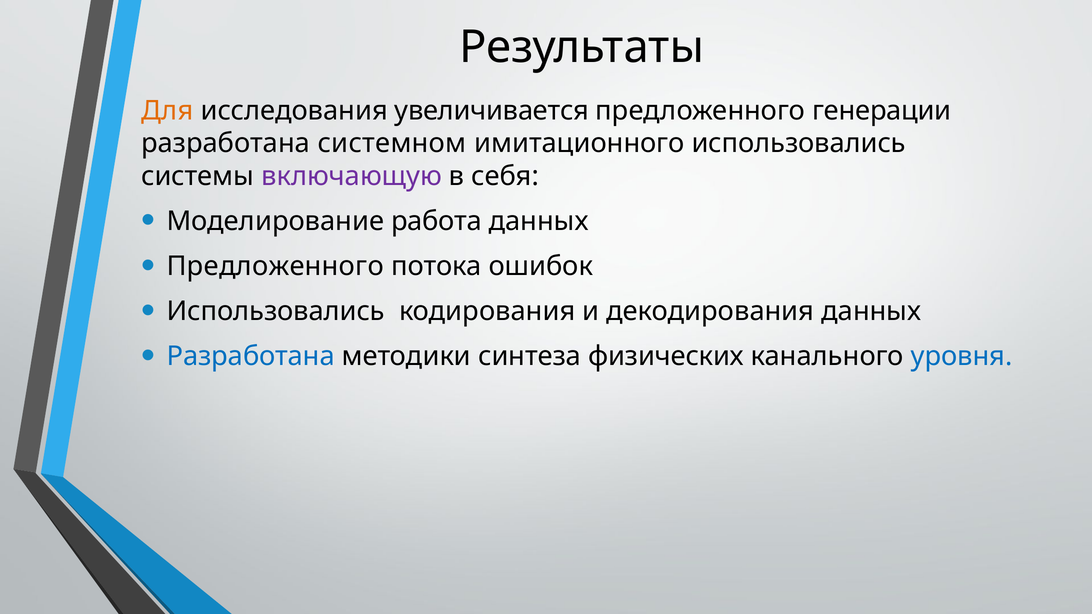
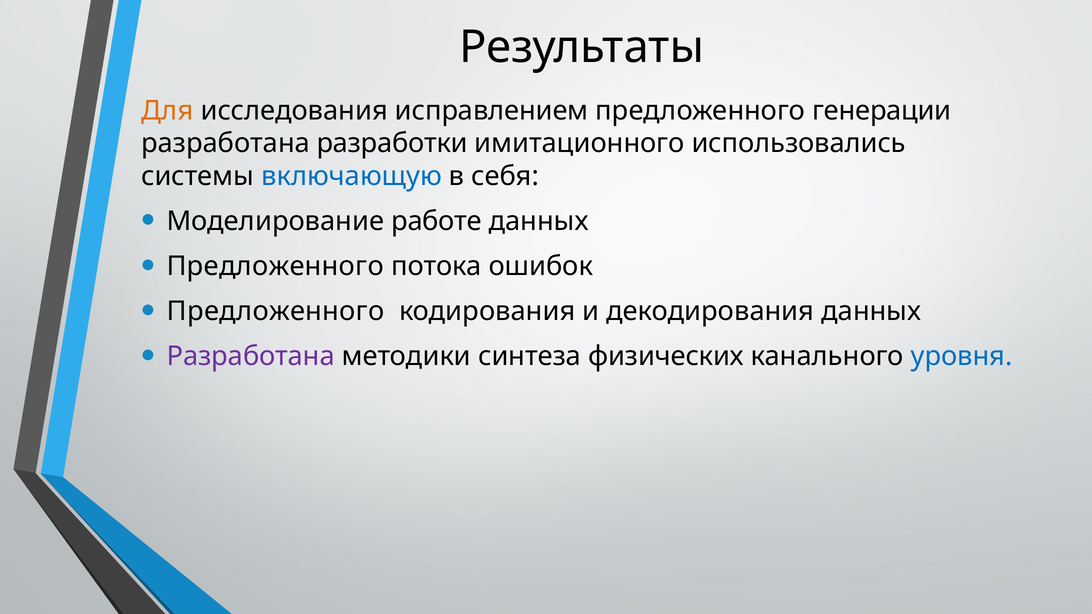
увеличивается: увеличивается -> исправлением (492, 111)
системном: системном -> разработки (392, 144)
включающую colour: purple -> blue (352, 176)
работа: работа -> работе (437, 221)
Использовались: Использовались -> Предложенного (276, 311)
Разработана colour: blue -> purple (251, 356)
